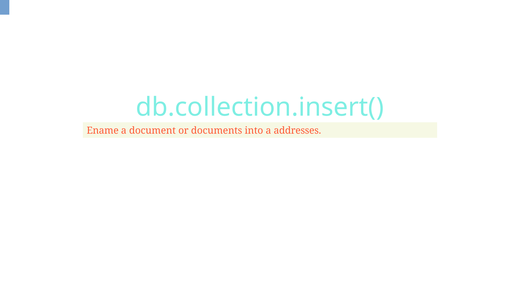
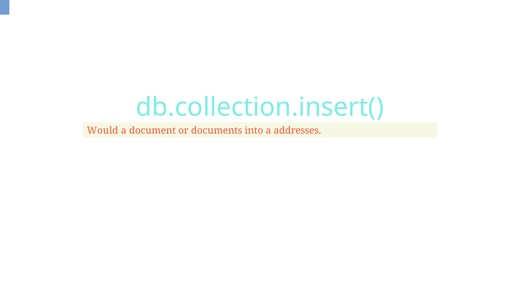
Ename: Ename -> Would (103, 131)
